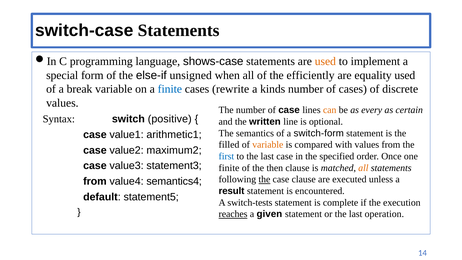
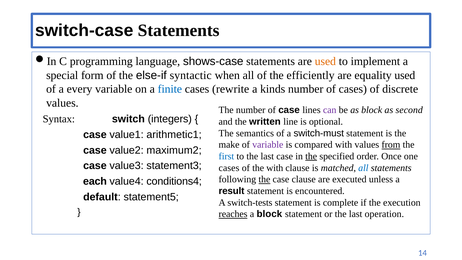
unsigned: unsigned -> syntactic (191, 75)
break: break -> every (80, 89)
can colour: orange -> purple (330, 110)
as every: every -> block (372, 110)
certain: certain -> second (409, 110)
positive: positive -> integers (170, 119)
switch-form: switch-form -> switch-must (319, 133)
filled: filled -> make (229, 145)
variable colour: orange -> purple (268, 145)
from underline: none -> present (391, 145)
the underline: none -> present (311, 156)
finite: finite -> cases (229, 168)
the then: then -> with (275, 168)
all colour: orange -> blue (363, 168)
from: from -> each (95, 181)
semantics4: semantics4 -> conditions4 (174, 181)
a given: given -> block (269, 214)
